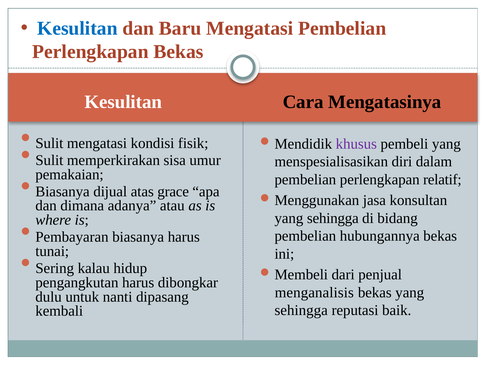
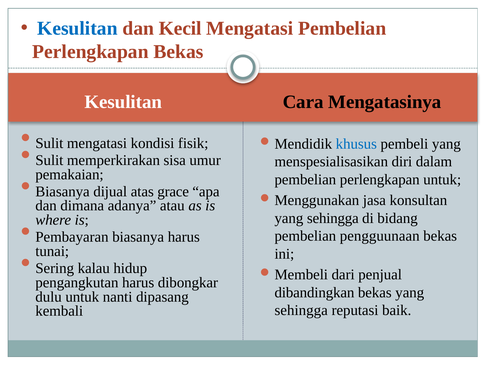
Baru: Baru -> Kecil (180, 28)
khusus colour: purple -> blue (356, 144)
perlengkapan relatif: relatif -> untuk (442, 179)
hubungannya: hubungannya -> pengguunaan (380, 236)
menganalisis: menganalisis -> dibandingkan (314, 292)
